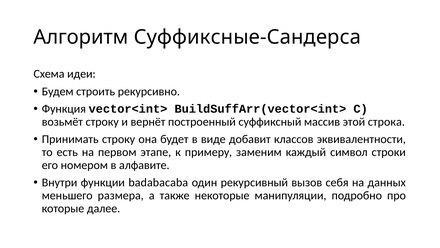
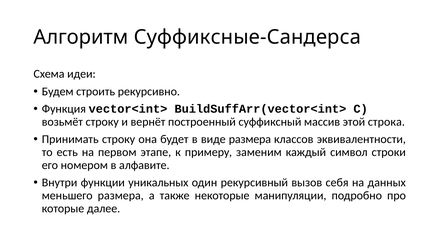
виде добавит: добавит -> размера (250, 139)
badabacaba: badabacaba -> уникальных (158, 182)
